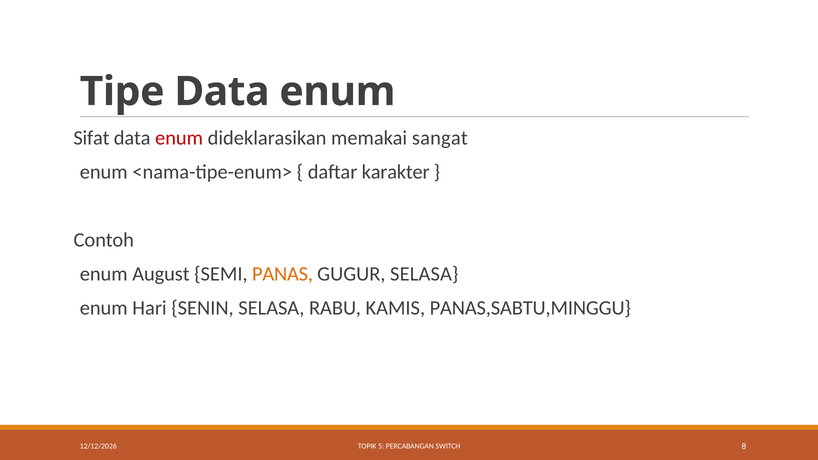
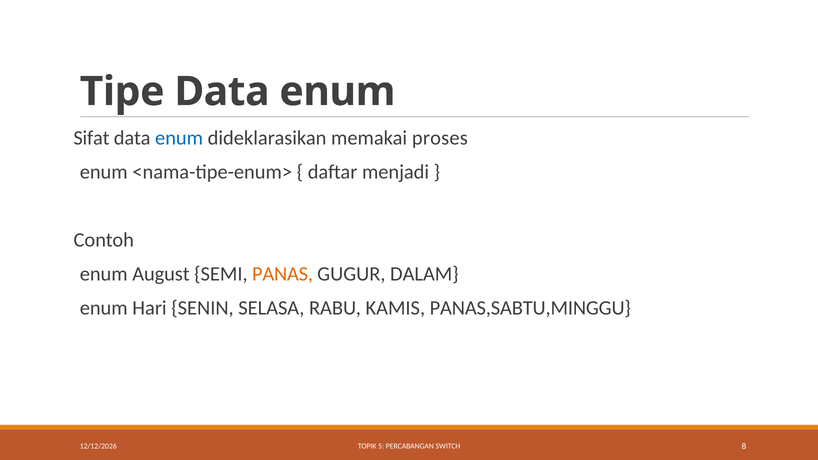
enum colour: red -> blue (179, 138)
sangat: sangat -> proses (440, 138)
karakter: karakter -> menjadi (396, 172)
GUGUR SELASA: SELASA -> DALAM (424, 274)
